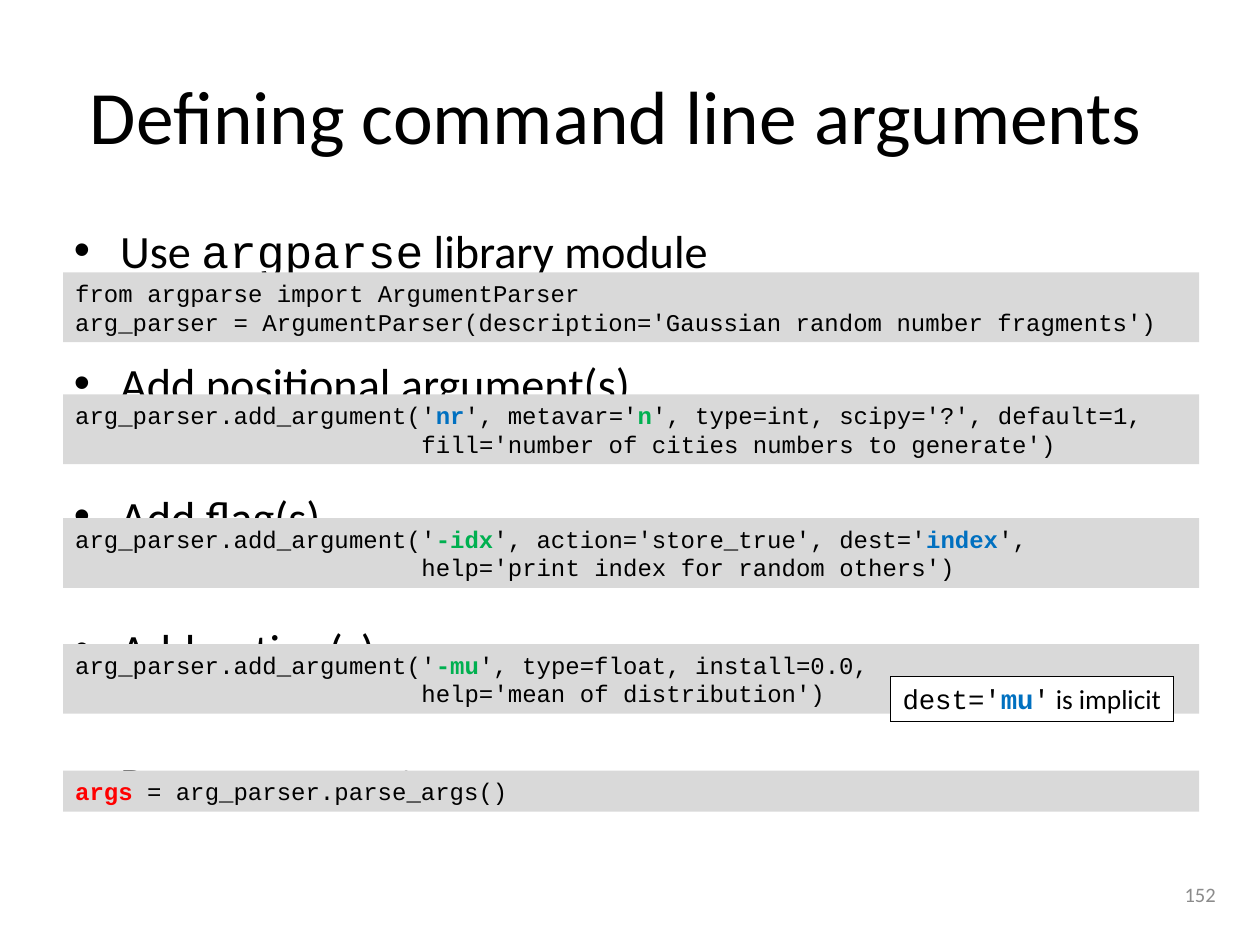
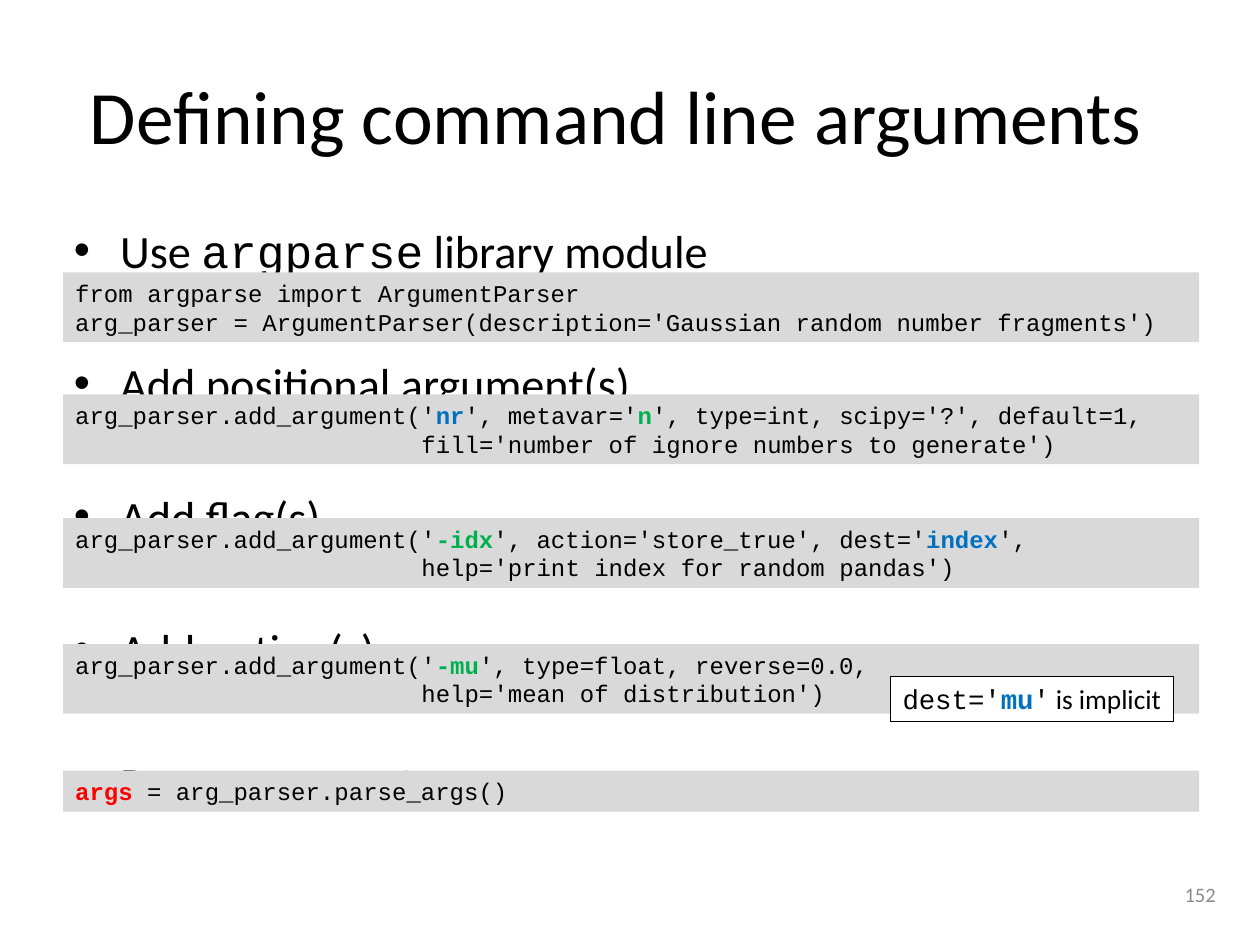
cities: cities -> ignore (695, 445)
others: others -> pandas (897, 569)
install=0.0: install=0.0 -> reverse=0.0 (782, 666)
